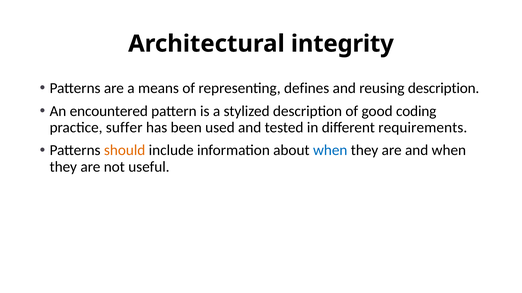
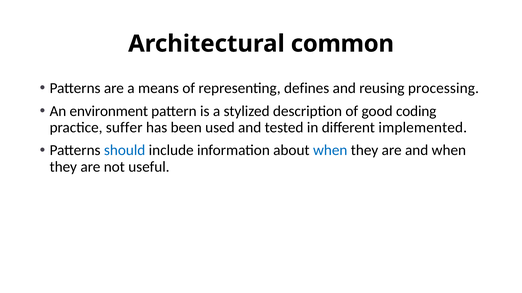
integrity: integrity -> common (342, 44)
reusing description: description -> processing (443, 88)
encountered: encountered -> environment (109, 111)
requirements: requirements -> implemented (423, 128)
should colour: orange -> blue (125, 151)
